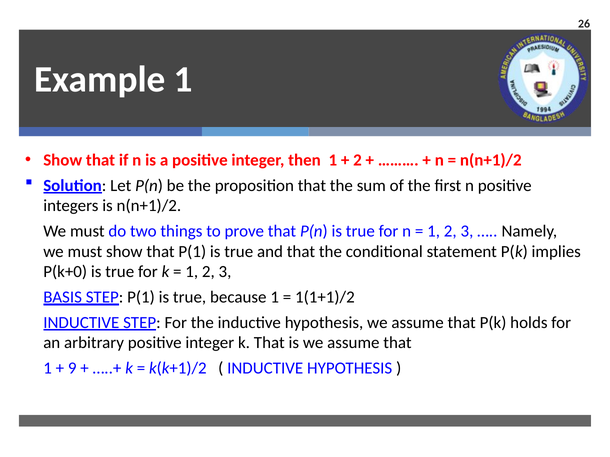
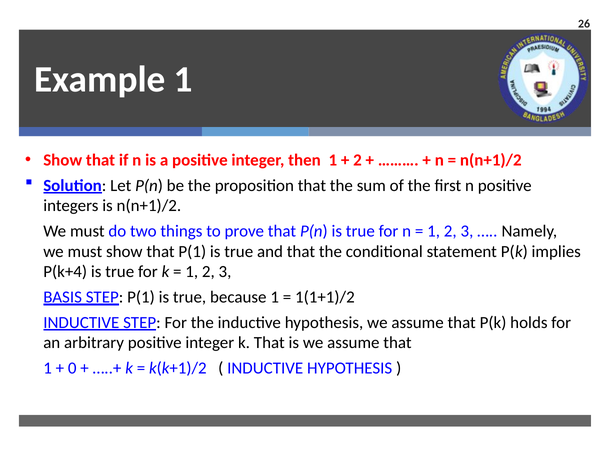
P(k+0: P(k+0 -> P(k+4 (65, 272)
9: 9 -> 0 (72, 369)
